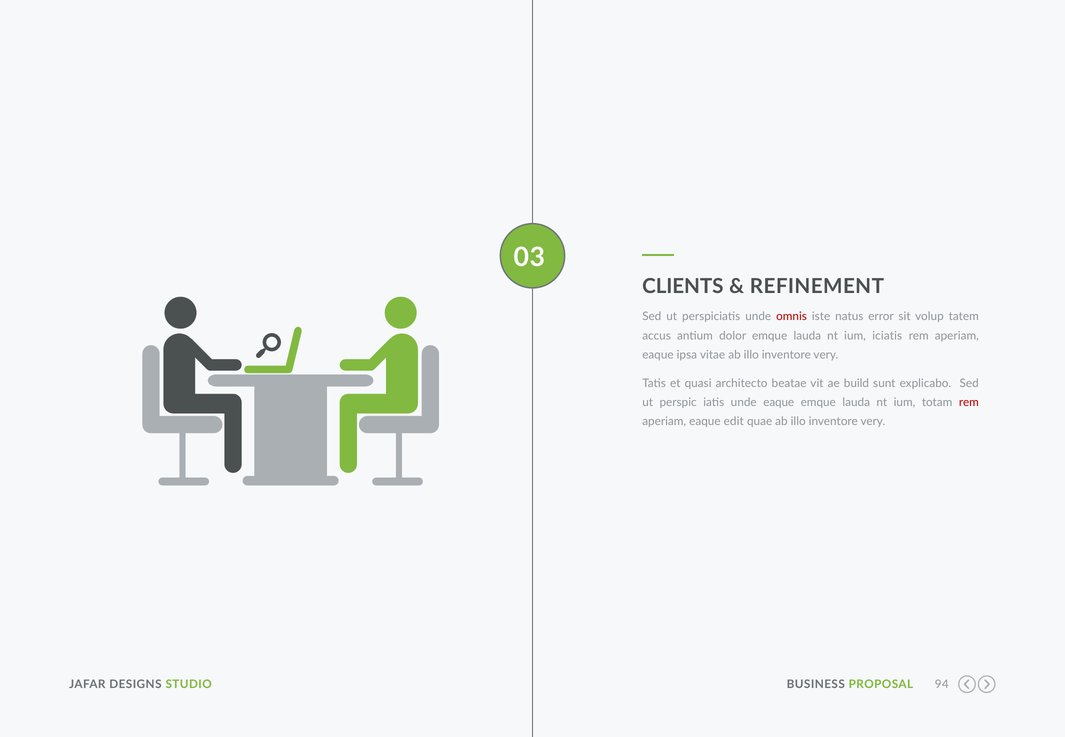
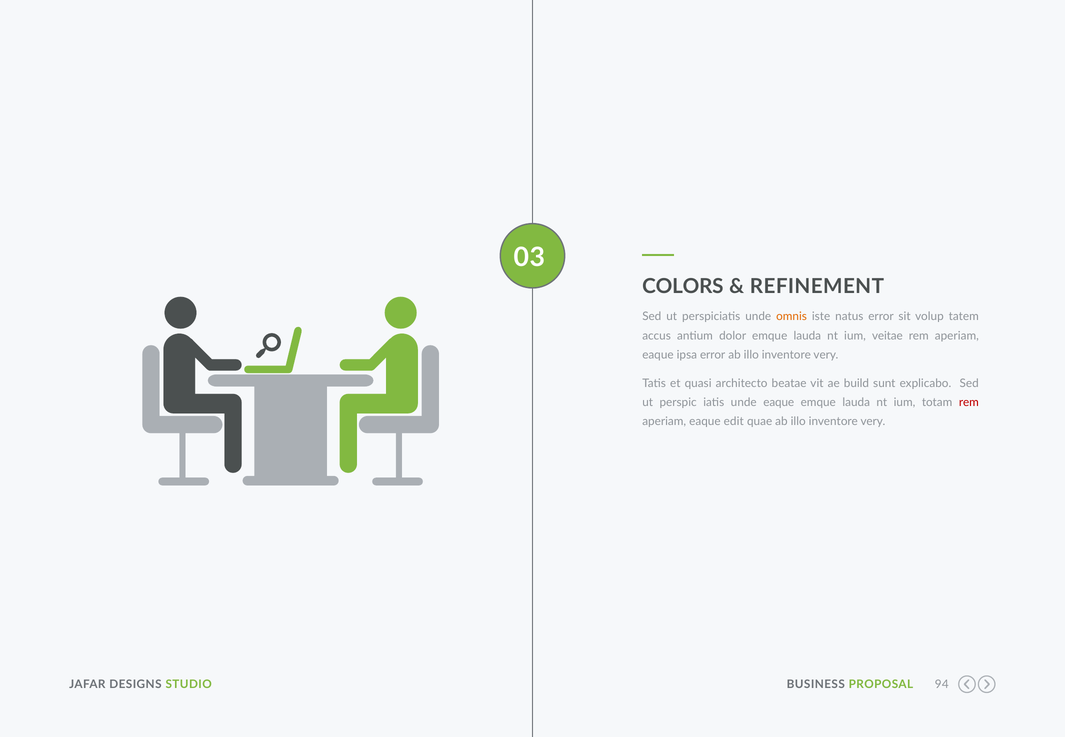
CLIENTS: CLIENTS -> COLORS (683, 287)
omnis colour: red -> orange (792, 317)
iciatis: iciatis -> veitae (887, 336)
ipsa vitae: vitae -> error (713, 355)
